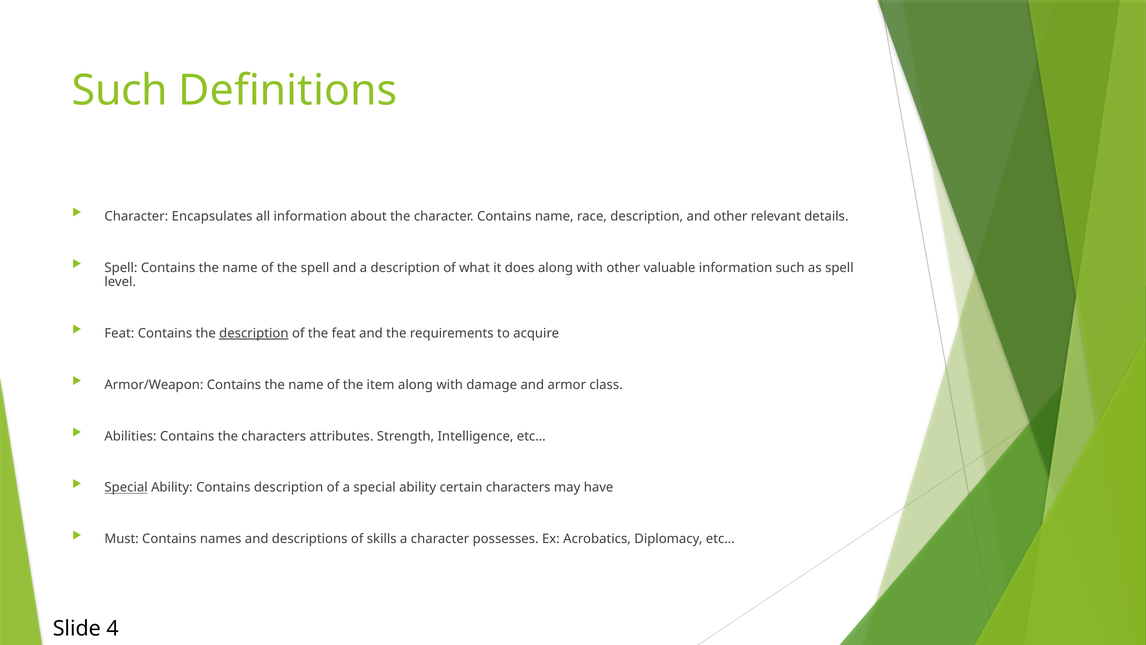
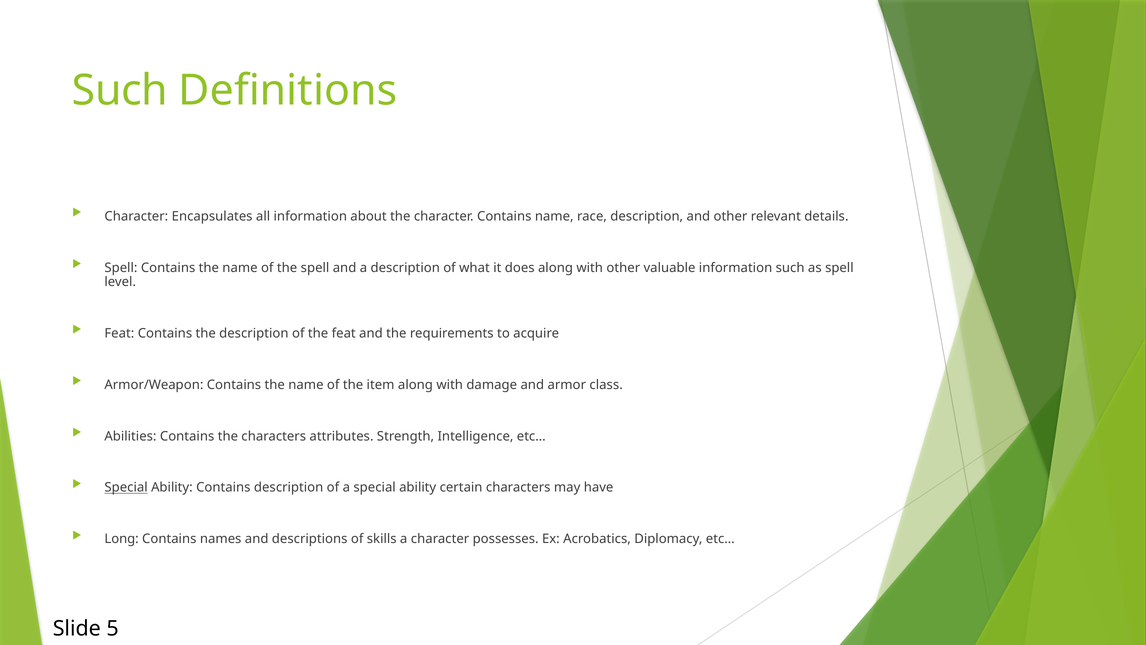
description underline: present -> none (254, 333)
Must: Must -> Long (122, 539)
4: 4 -> 5 (113, 628)
